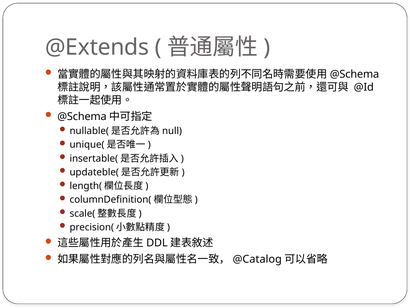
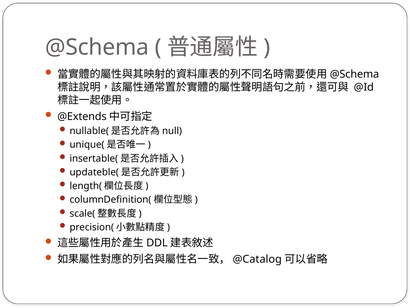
@Extends: @Extends -> @Schema (97, 47)
@Schema: @Schema -> @Extends (82, 116)
